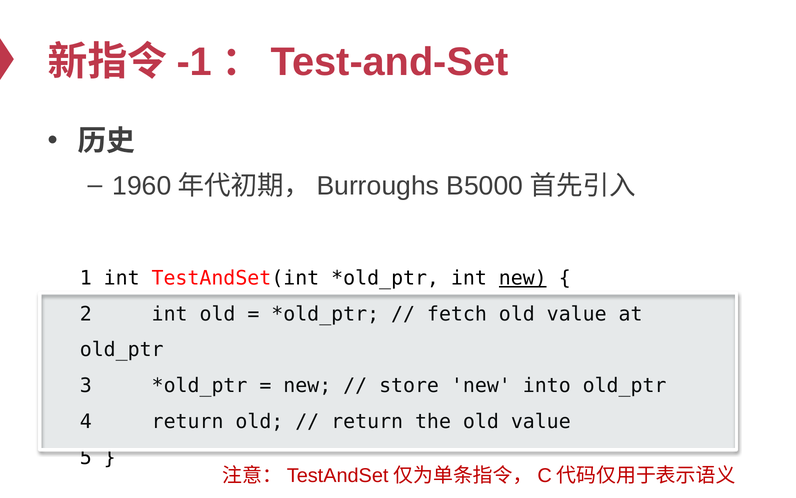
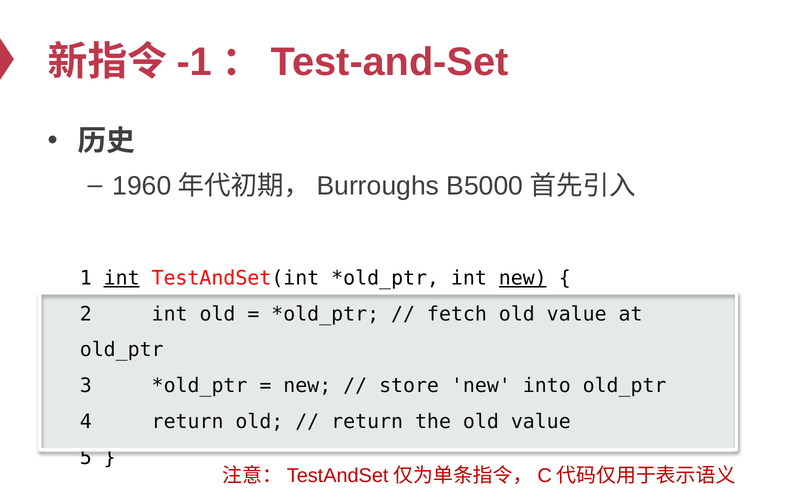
int underline: none -> present (122, 278)
